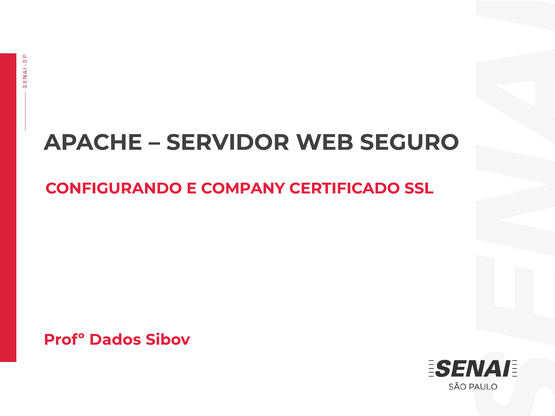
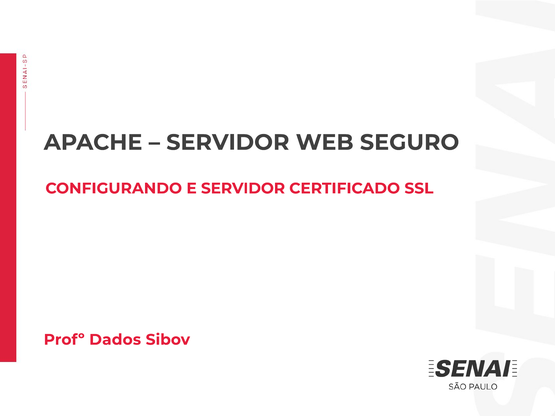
E COMPANY: COMPANY -> SERVIDOR (243, 189)
